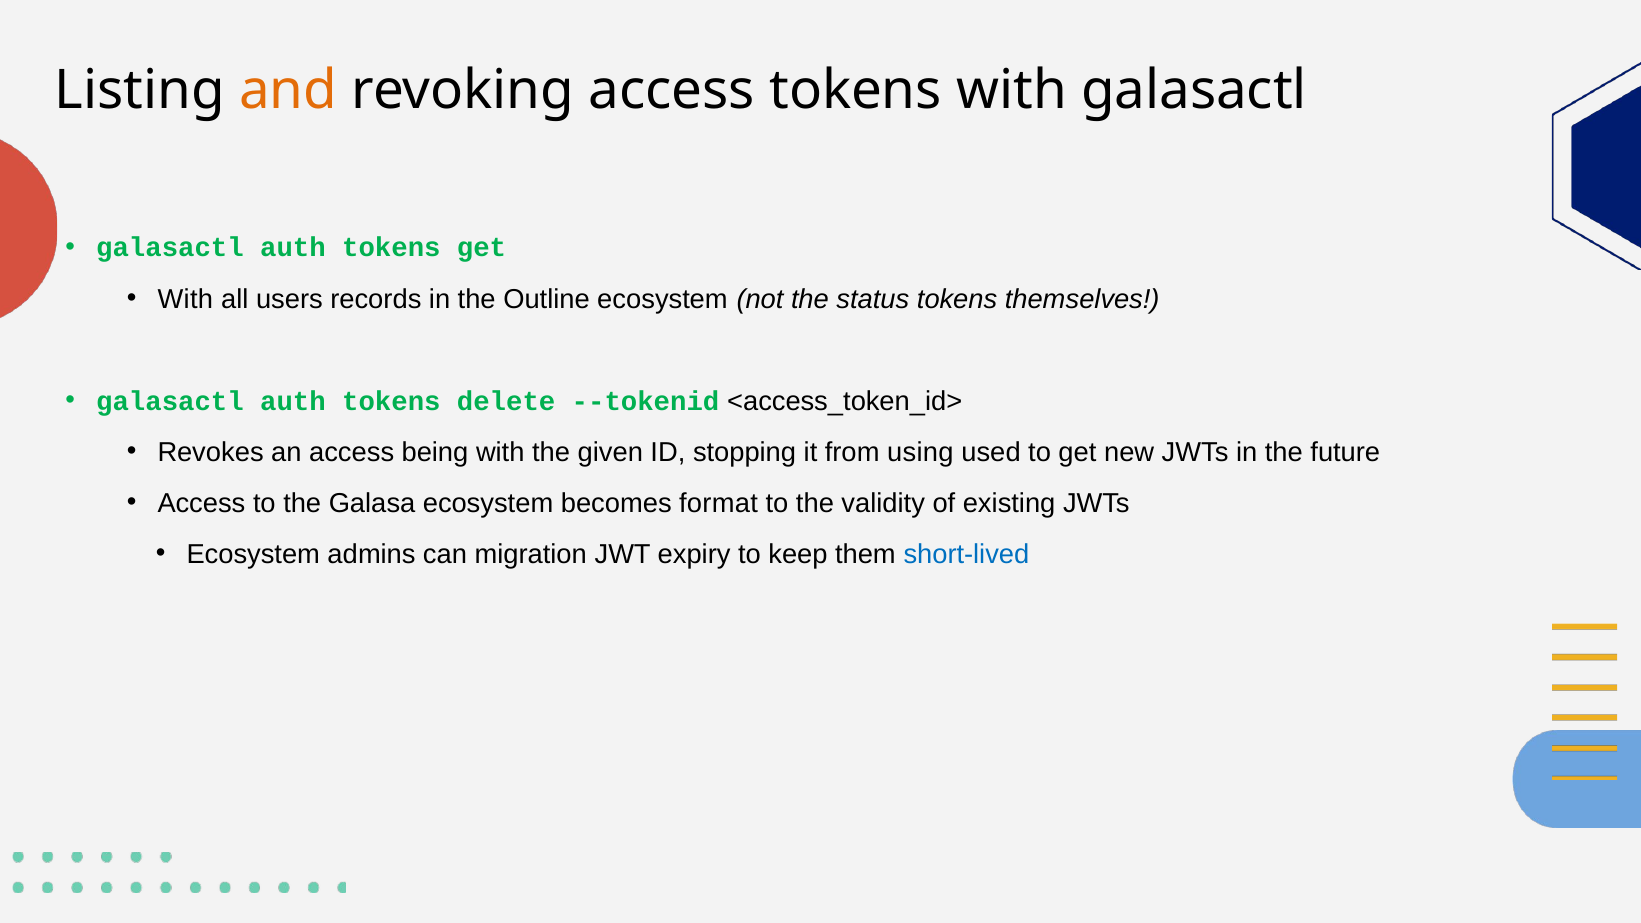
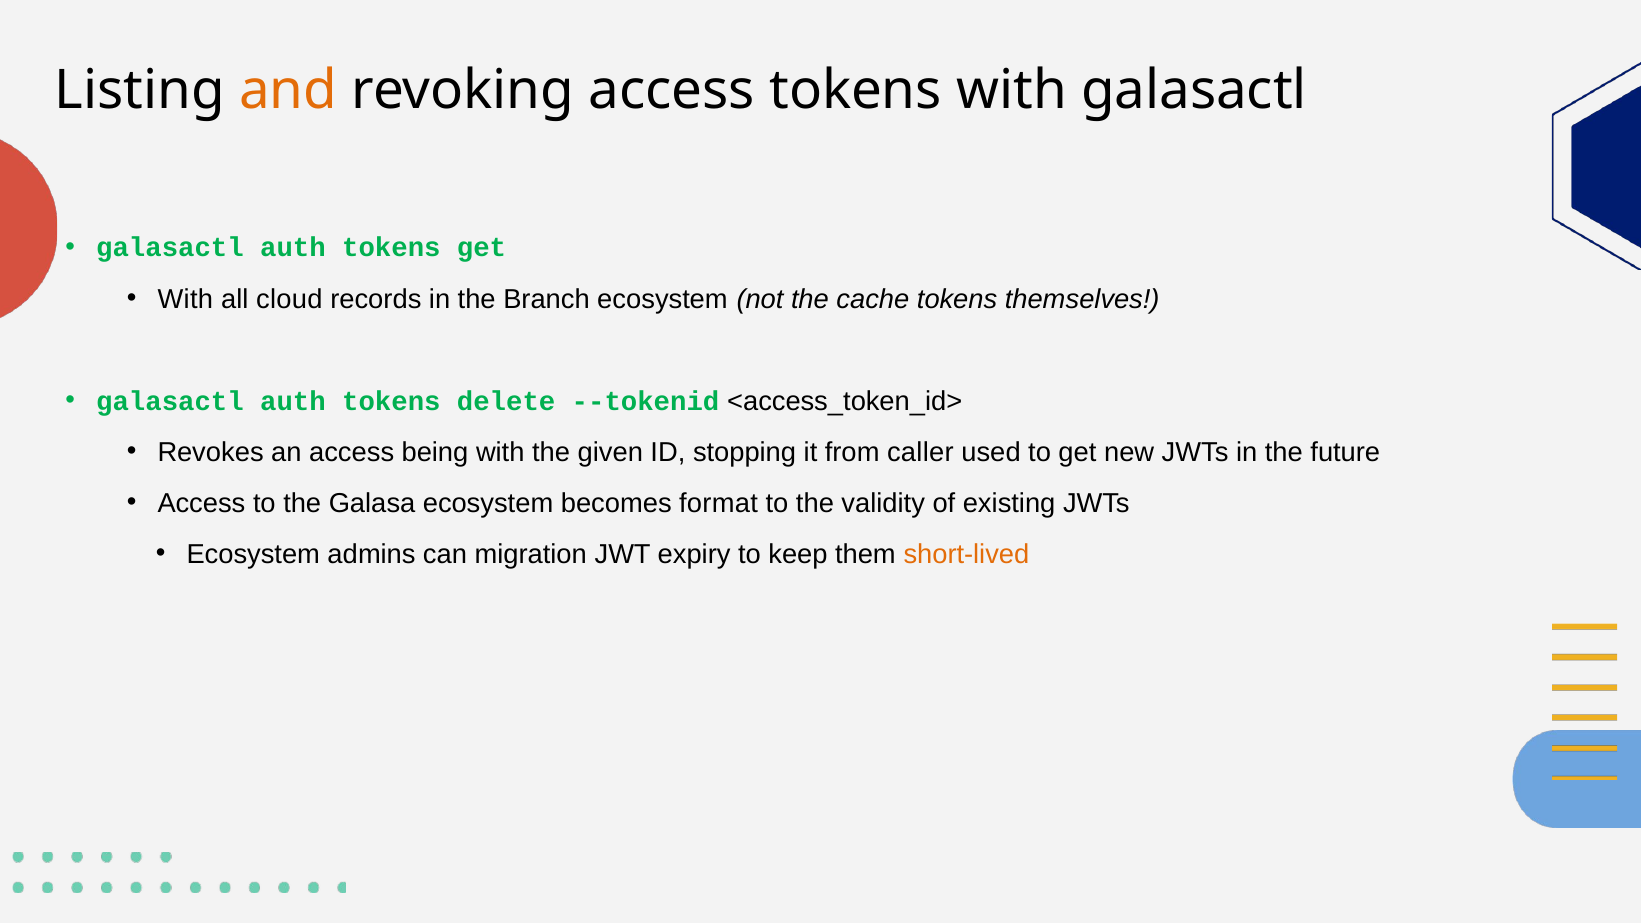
users: users -> cloud (289, 299)
Outline: Outline -> Branch (547, 299)
status: status -> cache (873, 299)
using: using -> caller (920, 452)
short-lived colour: blue -> orange (966, 554)
